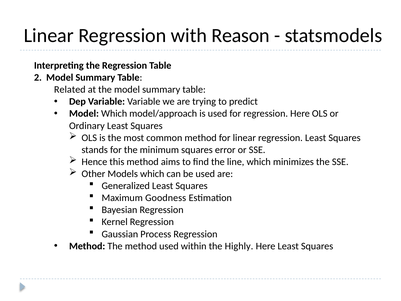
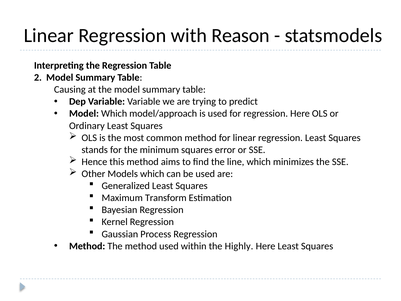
Related: Related -> Causing (70, 90)
Goodness: Goodness -> Transform (166, 198)
